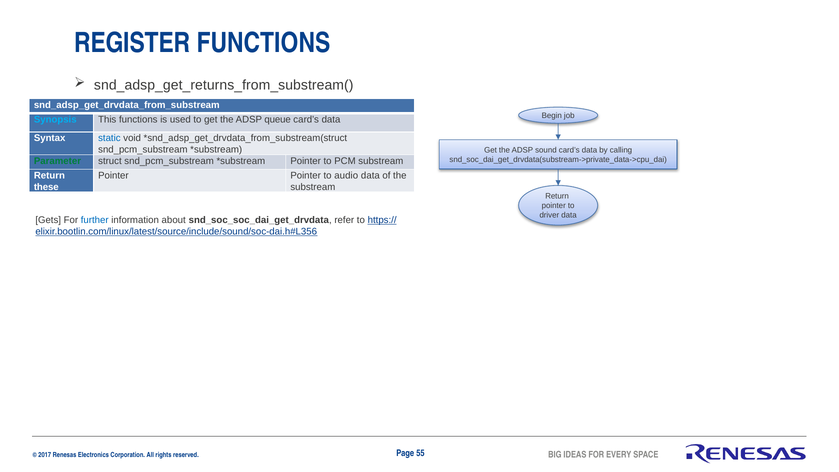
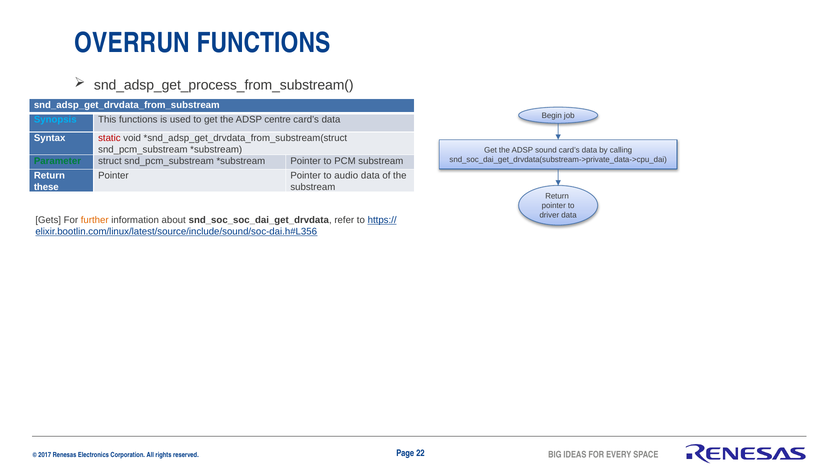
REGISTER: REGISTER -> OVERRUN (132, 43)
snd_adsp_get_returns_from_substream(: snd_adsp_get_returns_from_substream( -> snd_adsp_get_process_from_substream( (224, 85)
queue: queue -> centre (278, 119)
static colour: blue -> red (109, 138)
further colour: blue -> orange (95, 220)
55: 55 -> 22 (420, 453)
